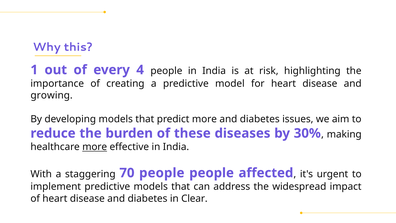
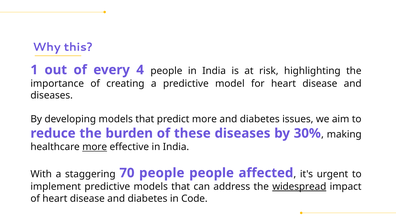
growing: growing -> diseases (52, 95)
widespread underline: none -> present (299, 186)
Clear: Clear -> Code (194, 198)
